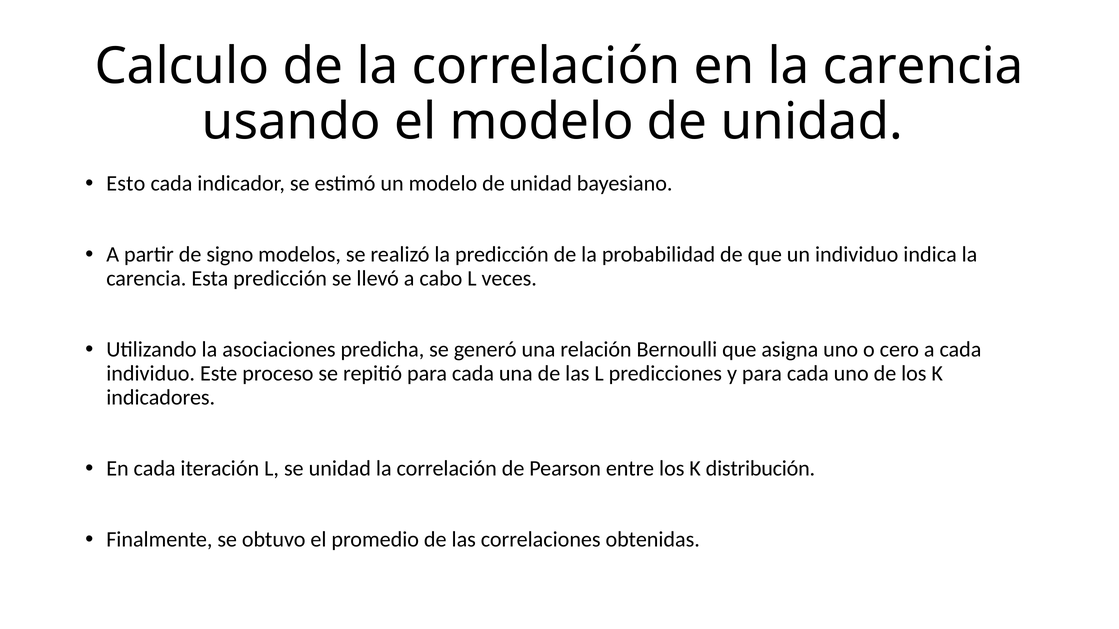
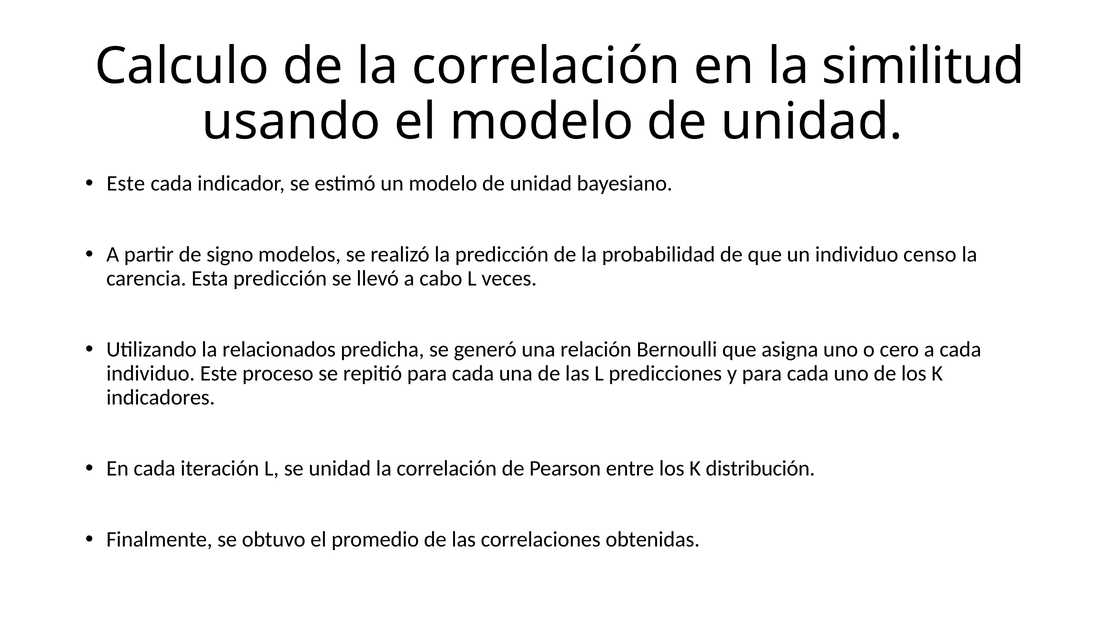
en la carencia: carencia -> similitud (923, 66)
Esto: Esto -> Este (126, 184)
indica: indica -> censo (930, 255)
asociaciones: asociaciones -> relacionados (279, 350)
